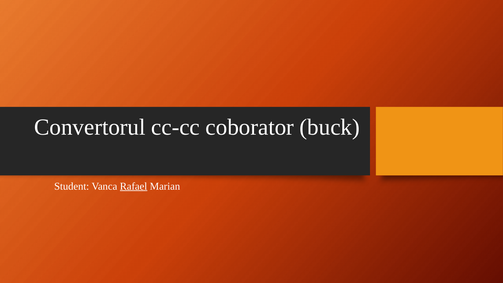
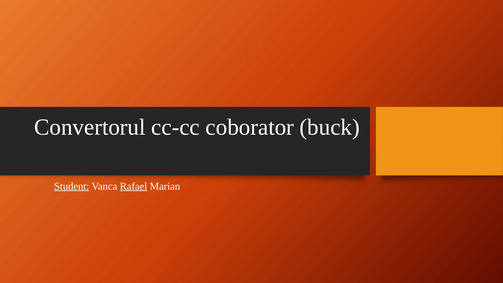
Student underline: none -> present (72, 186)
